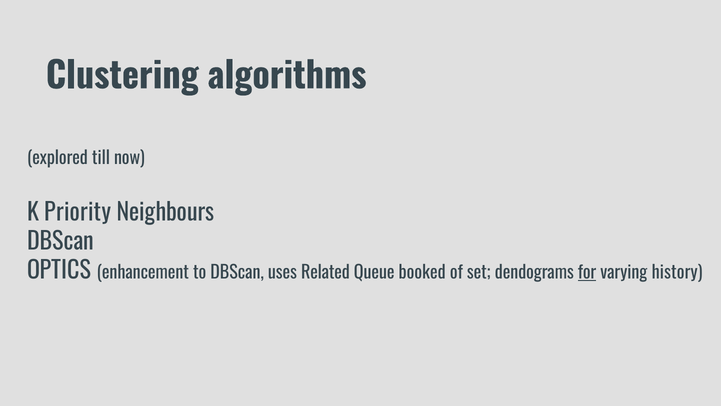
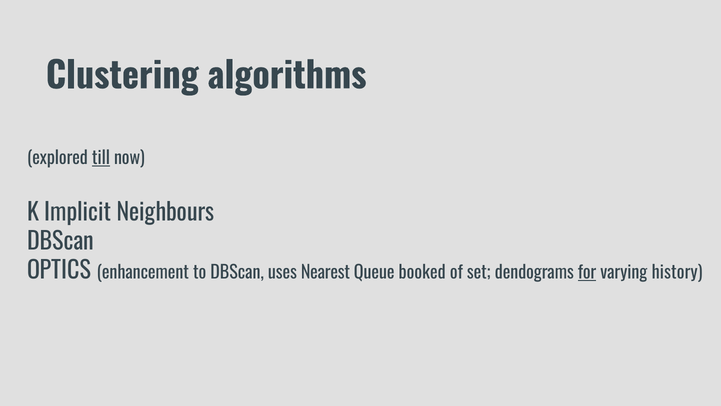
till underline: none -> present (101, 158)
Priority: Priority -> Implicit (78, 213)
Related: Related -> Nearest (325, 272)
